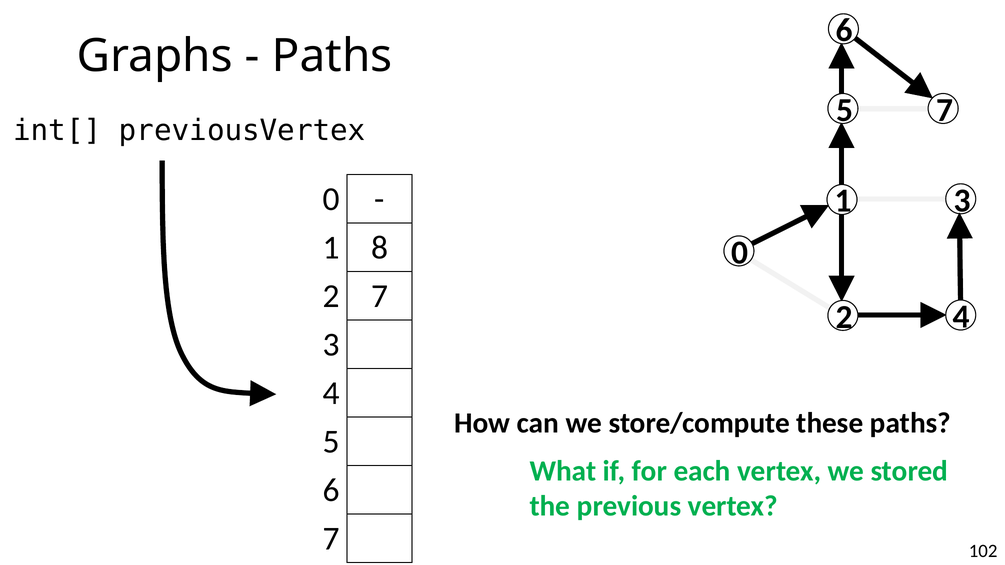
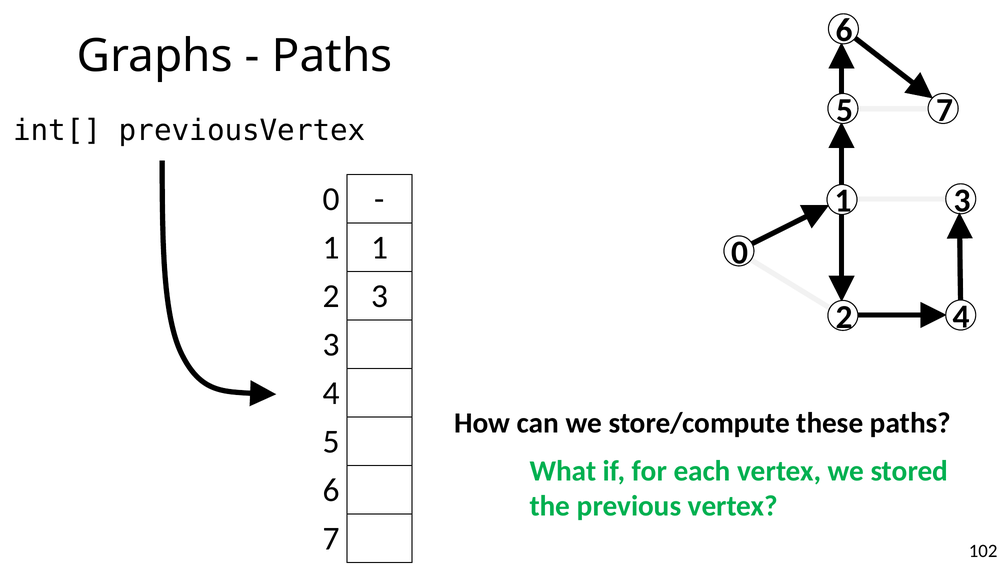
1 8: 8 -> 1 (380, 248)
2 7: 7 -> 3 (380, 296)
